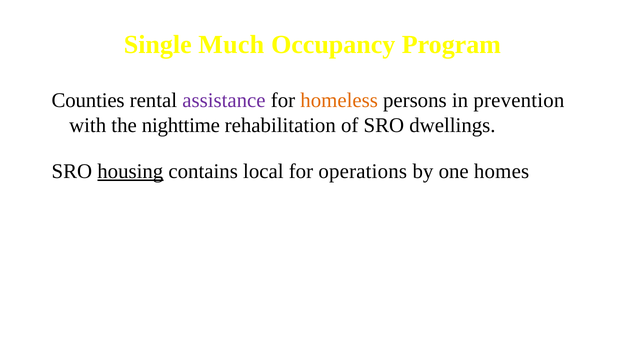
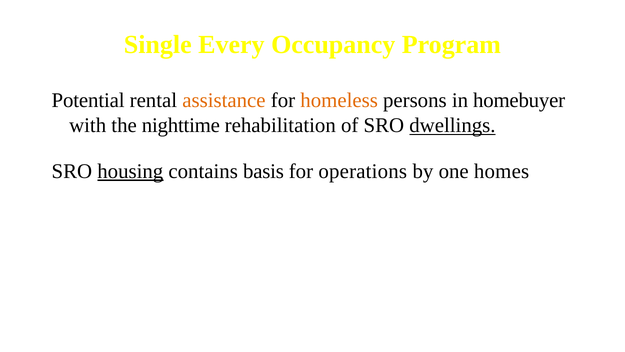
Much: Much -> Every (231, 45)
Counties: Counties -> Potential (88, 100)
assistance colour: purple -> orange (224, 100)
prevention: prevention -> homebuyer (519, 100)
dwellings underline: none -> present (452, 125)
local: local -> basis (263, 171)
